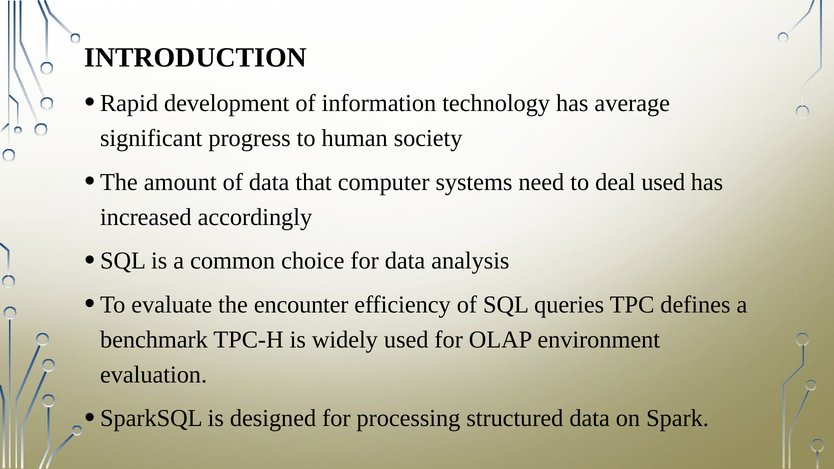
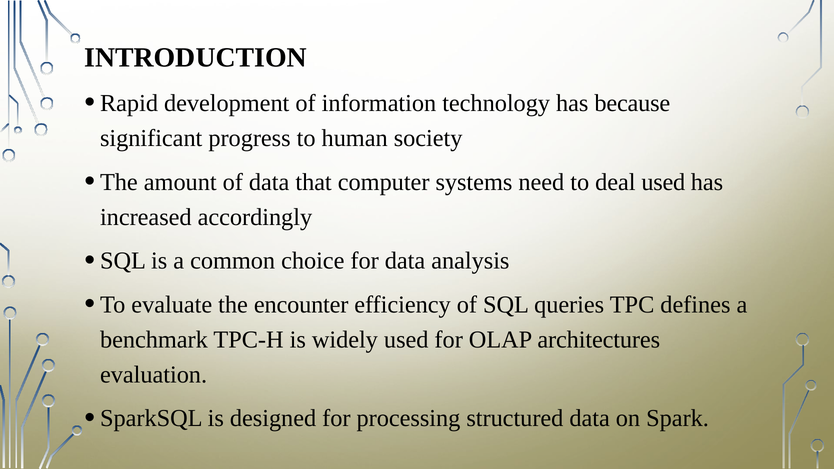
average: average -> because (632, 103)
environment: environment -> architectures (599, 340)
